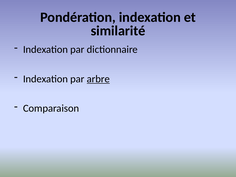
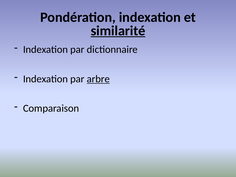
similarité underline: none -> present (118, 31)
